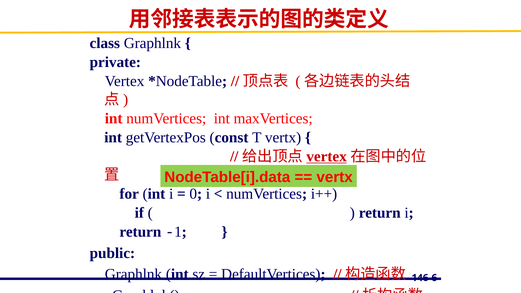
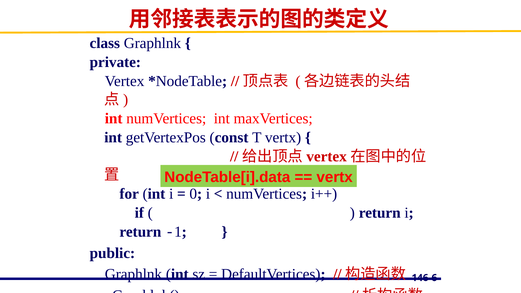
vertex underline: present -> none (327, 157)
